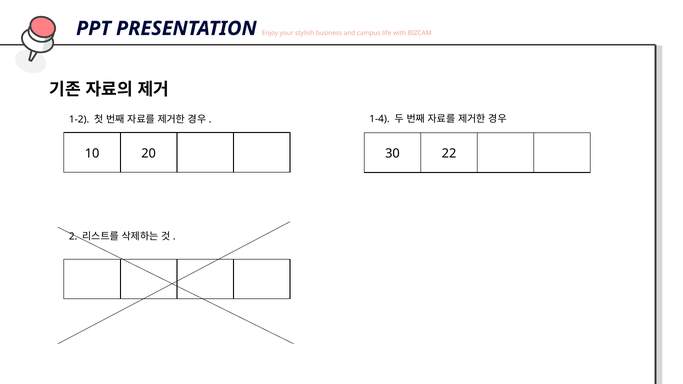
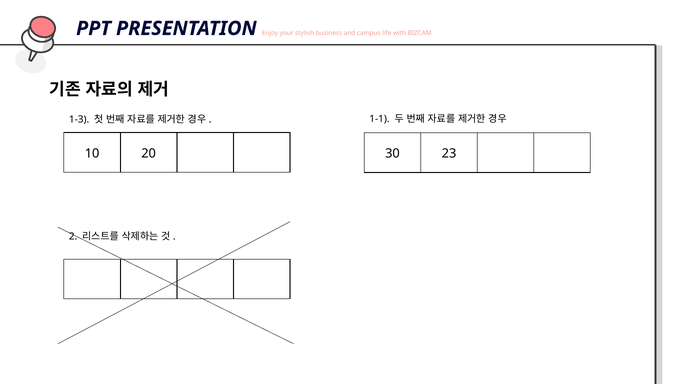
1-4: 1-4 -> 1-1 (379, 119)
1-2: 1-2 -> 1-3 (79, 120)
22: 22 -> 23 (449, 154)
